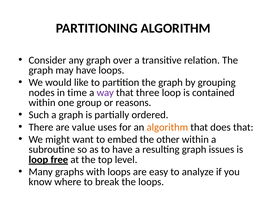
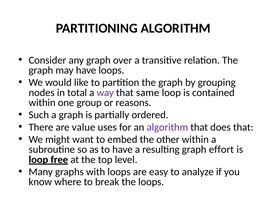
time: time -> total (77, 93)
three: three -> same (148, 93)
algorithm colour: orange -> purple (167, 127)
issues: issues -> effort (221, 150)
